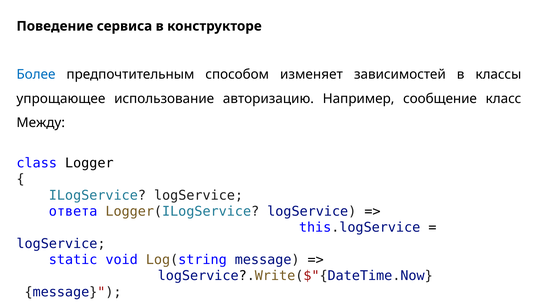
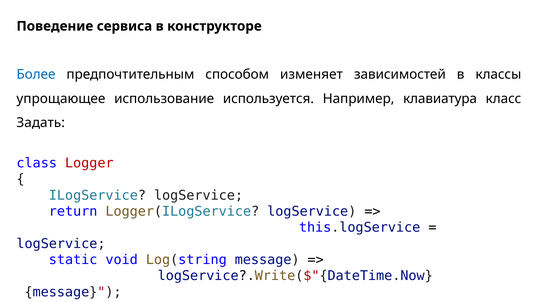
авторизацию: авторизацию -> используется (268, 99)
сообщение: сообщение -> клавиатура (440, 99)
Между: Между -> Задать (41, 123)
Logger colour: black -> red (89, 163)
ответа: ответа -> return (73, 212)
